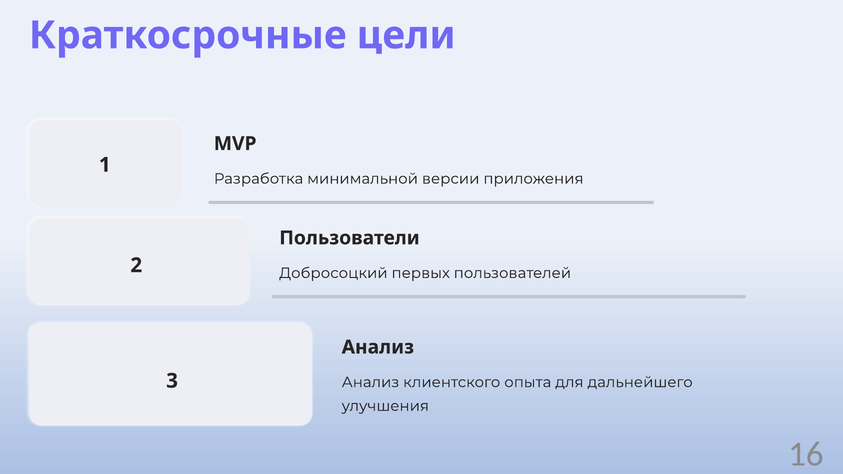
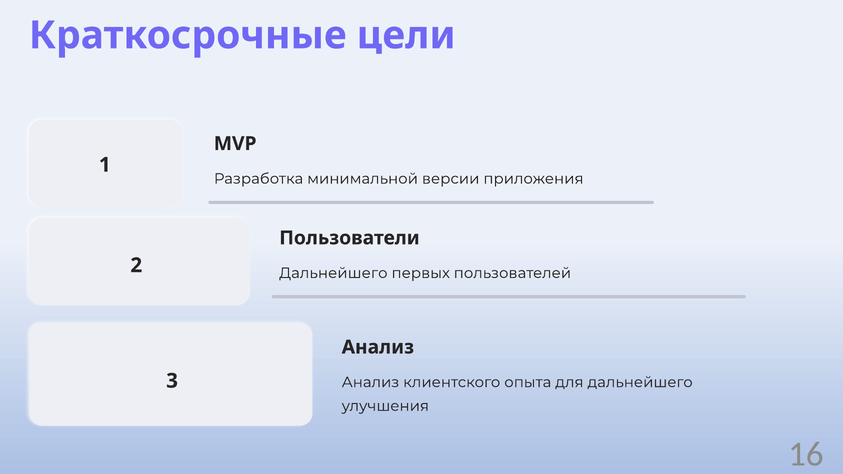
Добросоцкий: Добросоцкий -> Дальнейшего (333, 273)
